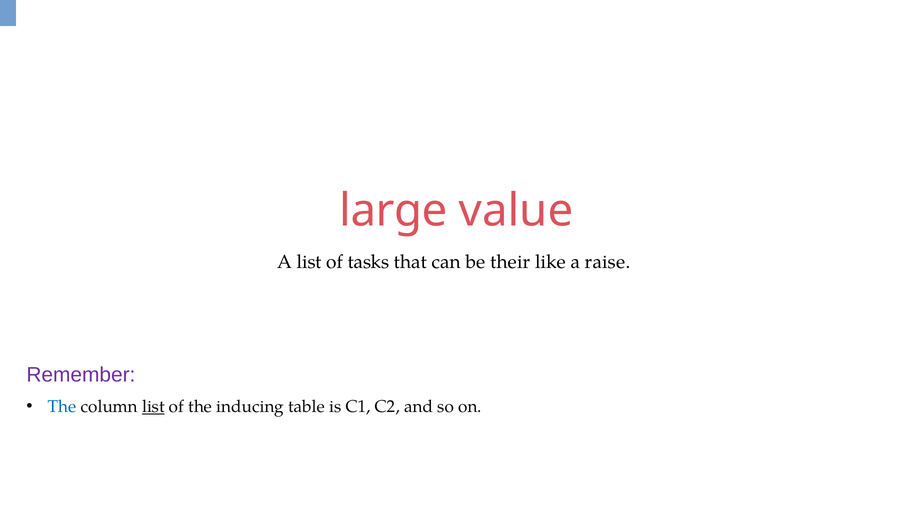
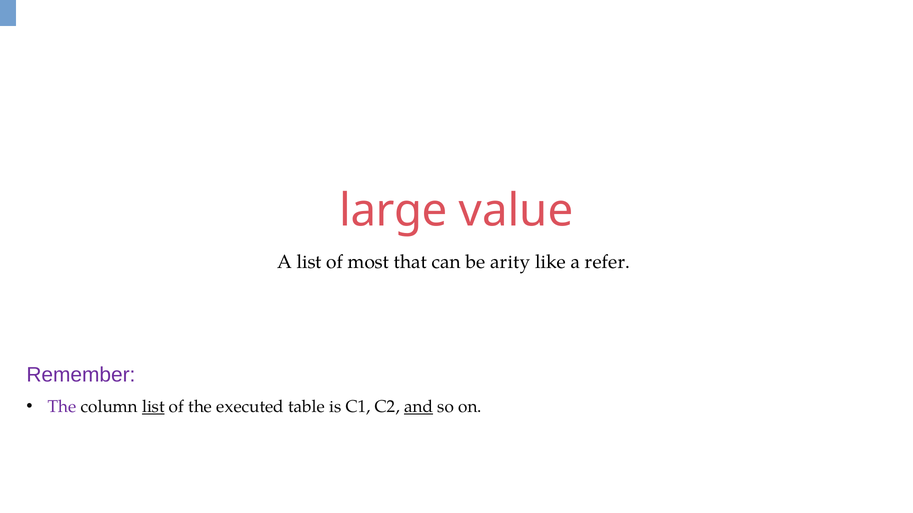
tasks: tasks -> most (369, 262)
their: their -> arity (510, 262)
raise: raise -> refer (608, 262)
The colour: blue -> purple (62, 407)
inducing: inducing -> executed (250, 407)
and underline: none -> present (419, 407)
